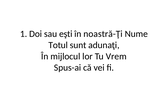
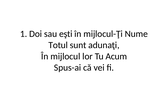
noastră-Ţi: noastră-Ţi -> mijlocul-Ţi (103, 34)
Vrem: Vrem -> Acum (116, 56)
